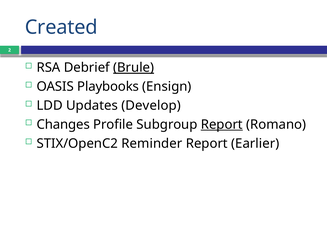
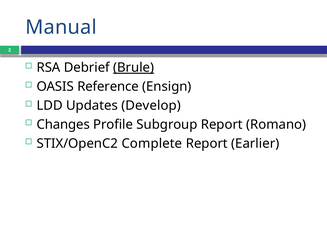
Created: Created -> Manual (61, 27)
Playbooks: Playbooks -> Reference (108, 87)
Report underline: present -> none (222, 125)
Reminder: Reminder -> Complete (152, 144)
